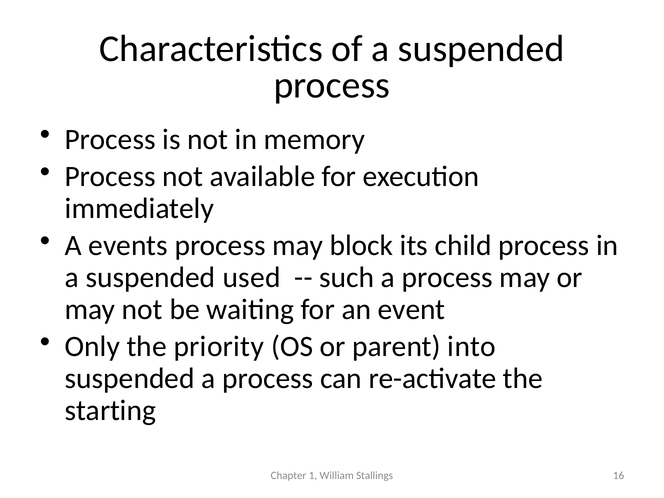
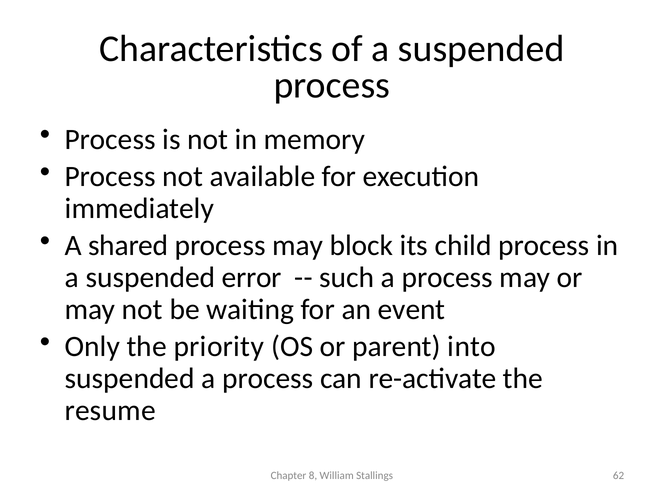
events: events -> shared (128, 246)
used: used -> error (252, 277)
starting: starting -> resume (110, 410)
1: 1 -> 8 (313, 475)
16: 16 -> 62 (619, 475)
